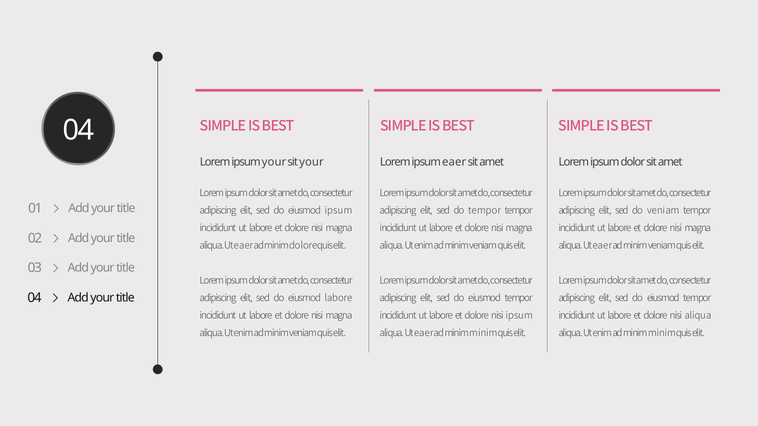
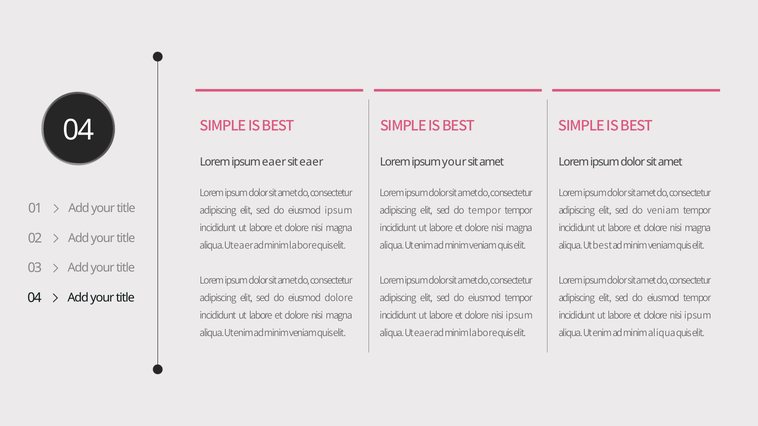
ipsum your: your -> eaer (274, 162)
sit your: your -> eaer (311, 162)
ipsum eaer: eaer -> your (454, 162)
dolore: dolore -> labore (303, 246)
eaer: eaer -> best (602, 246)
eiusmod labore: labore -> dolore (339, 298)
aliqua: aliqua -> ipsum (698, 316)
minim: minim -> labore (483, 333)
enim ad minim minim: minim -> aliqua (662, 333)
